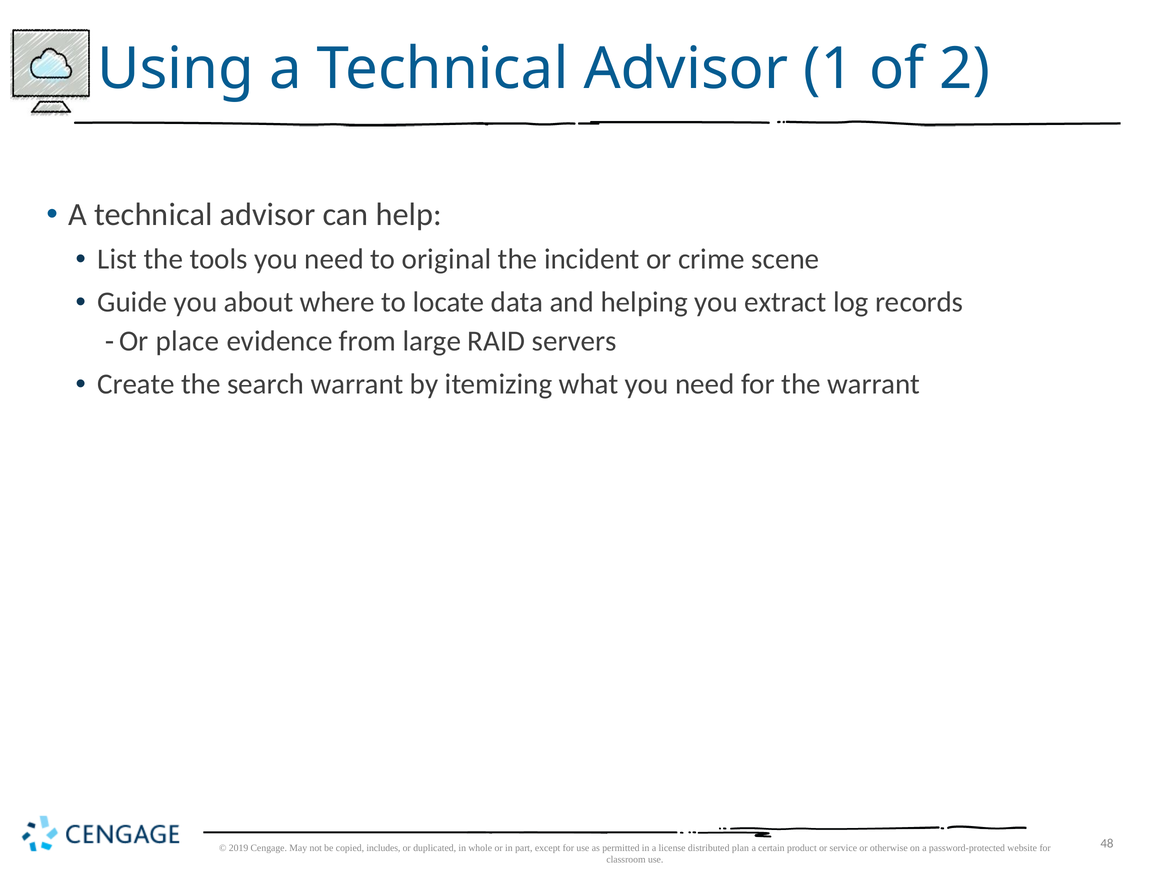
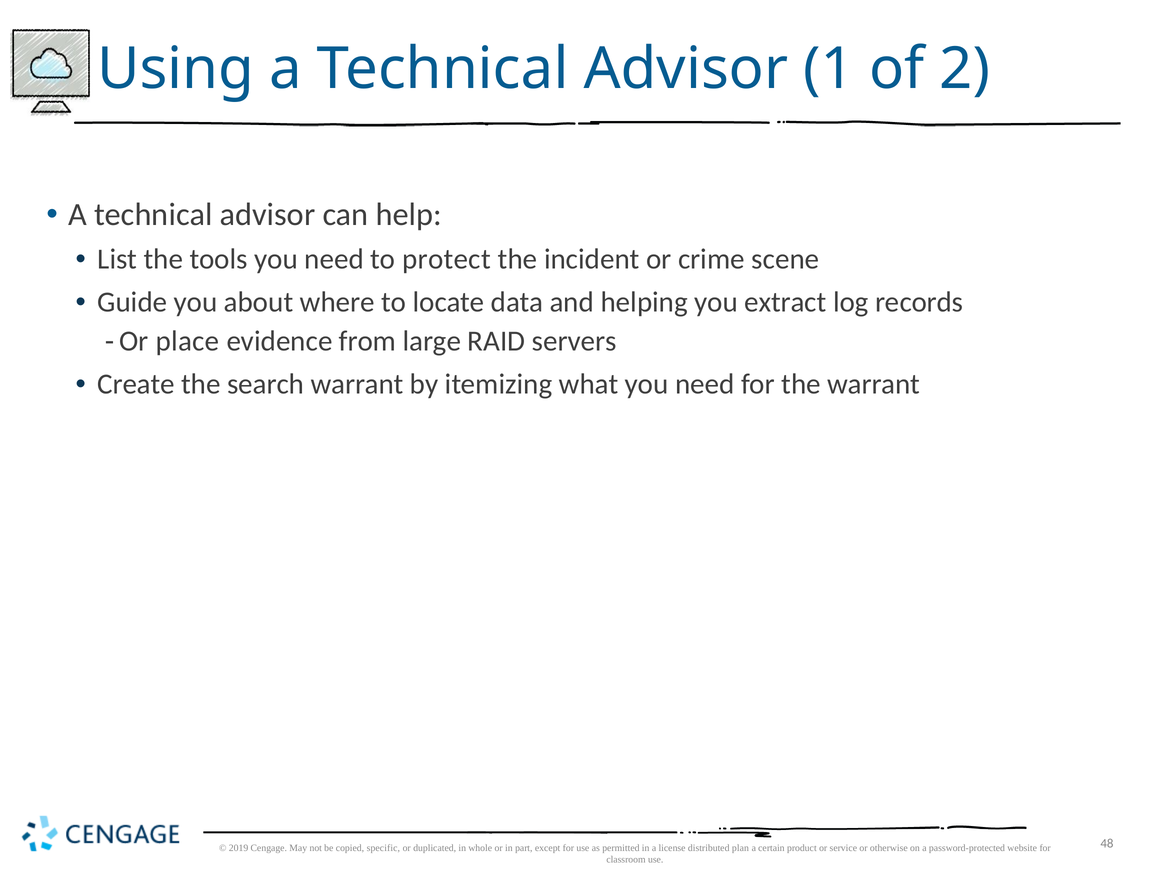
original: original -> protect (446, 259)
includes: includes -> specific (383, 848)
